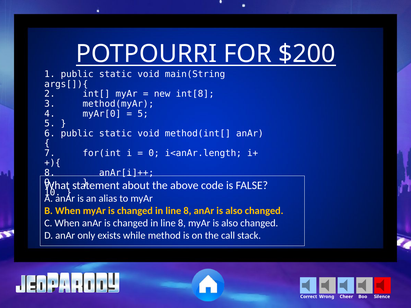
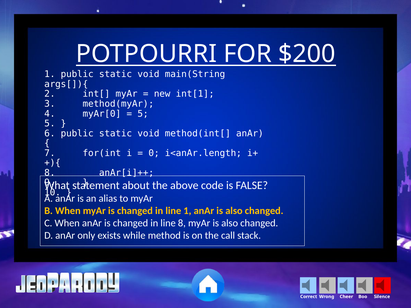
int[8: int[8 -> int[1 (195, 94)
8: 8 -> 1 (187, 211)
